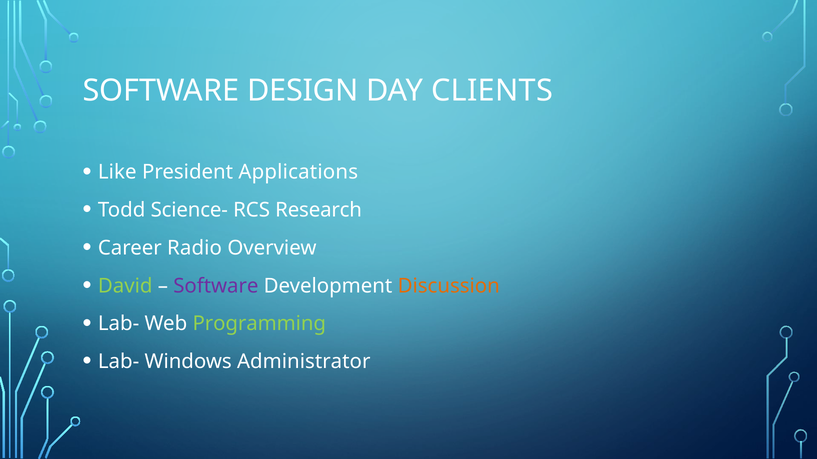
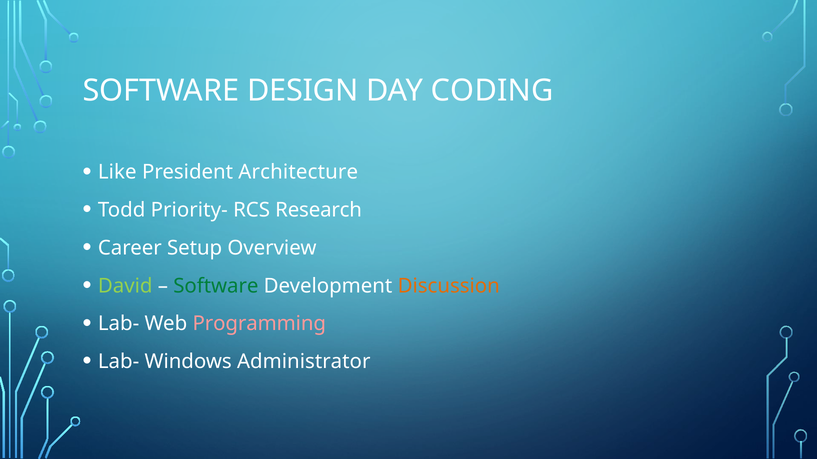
CLIENTS: CLIENTS -> CODING (492, 91)
Applications: Applications -> Architecture (298, 172)
Science-: Science- -> Priority- (189, 210)
Radio: Radio -> Setup (195, 248)
Software colour: purple -> green (216, 286)
Programming colour: light green -> pink (259, 324)
